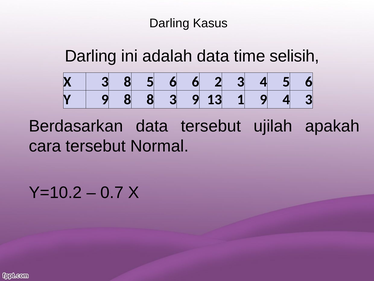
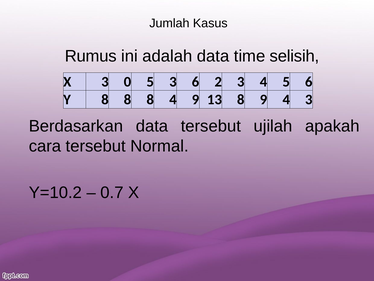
Darling: Darling -> Jumlah (169, 23)
Darling: Darling -> Rumus (91, 56)
3 8: 8 -> 0 (128, 82)
6: 6 -> 3 (173, 82)
Y 9: 9 -> 8 (105, 99)
8 3: 3 -> 4 (173, 99)
13 1: 1 -> 8 (241, 99)
